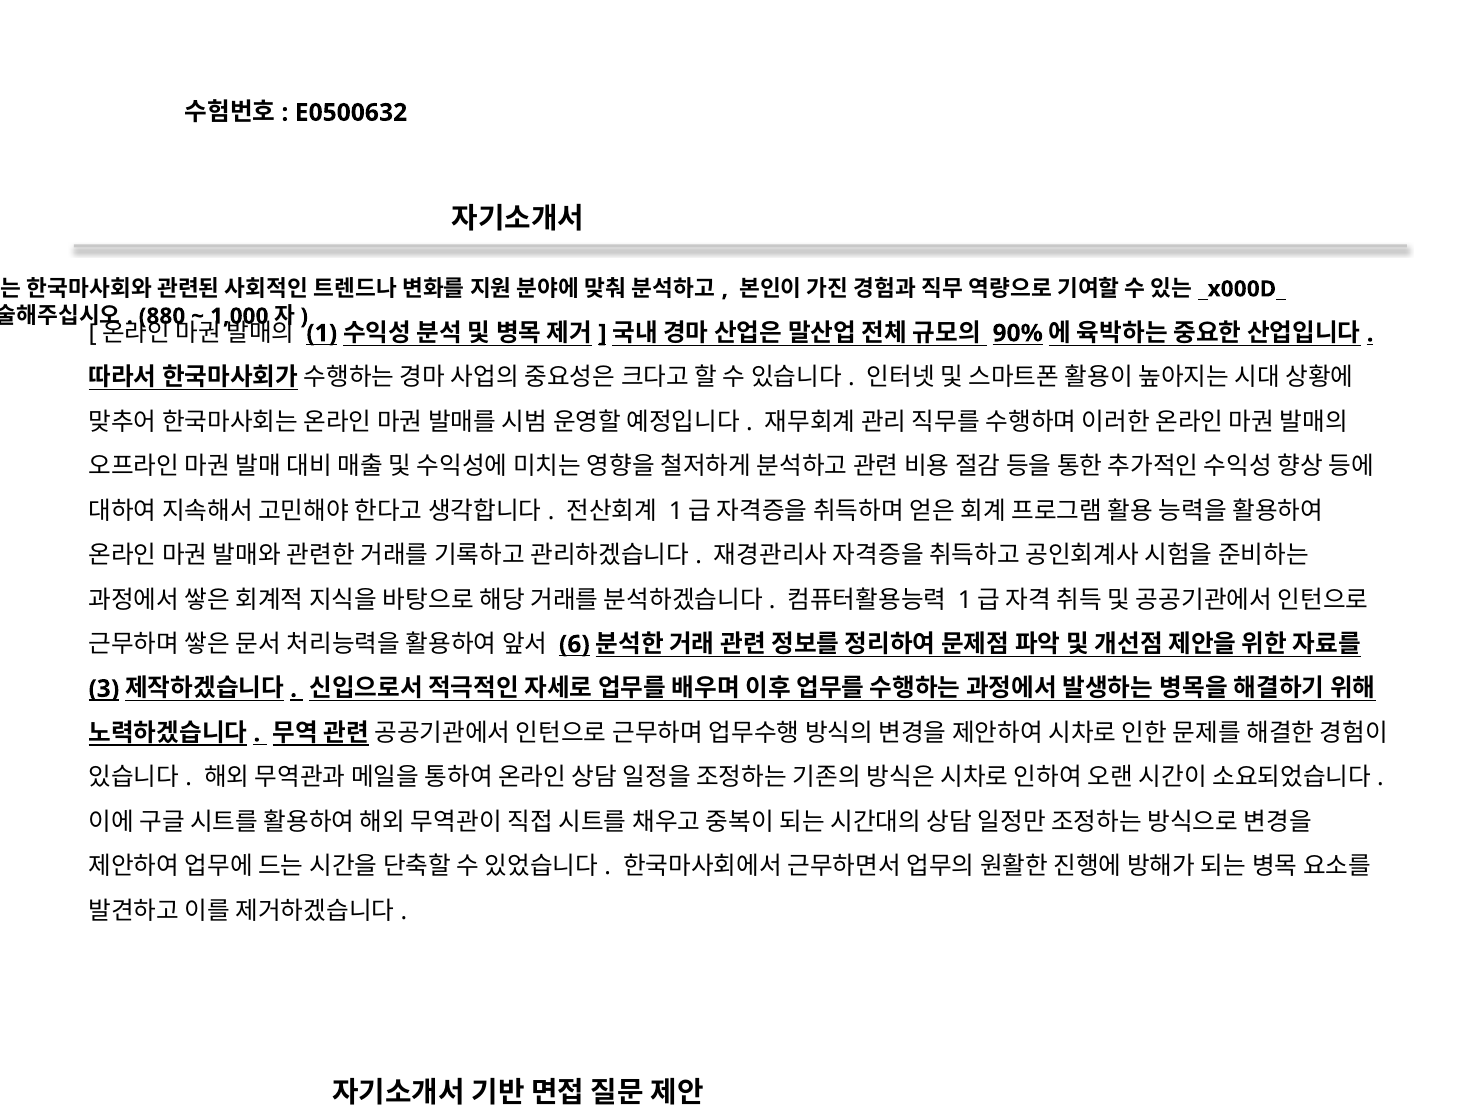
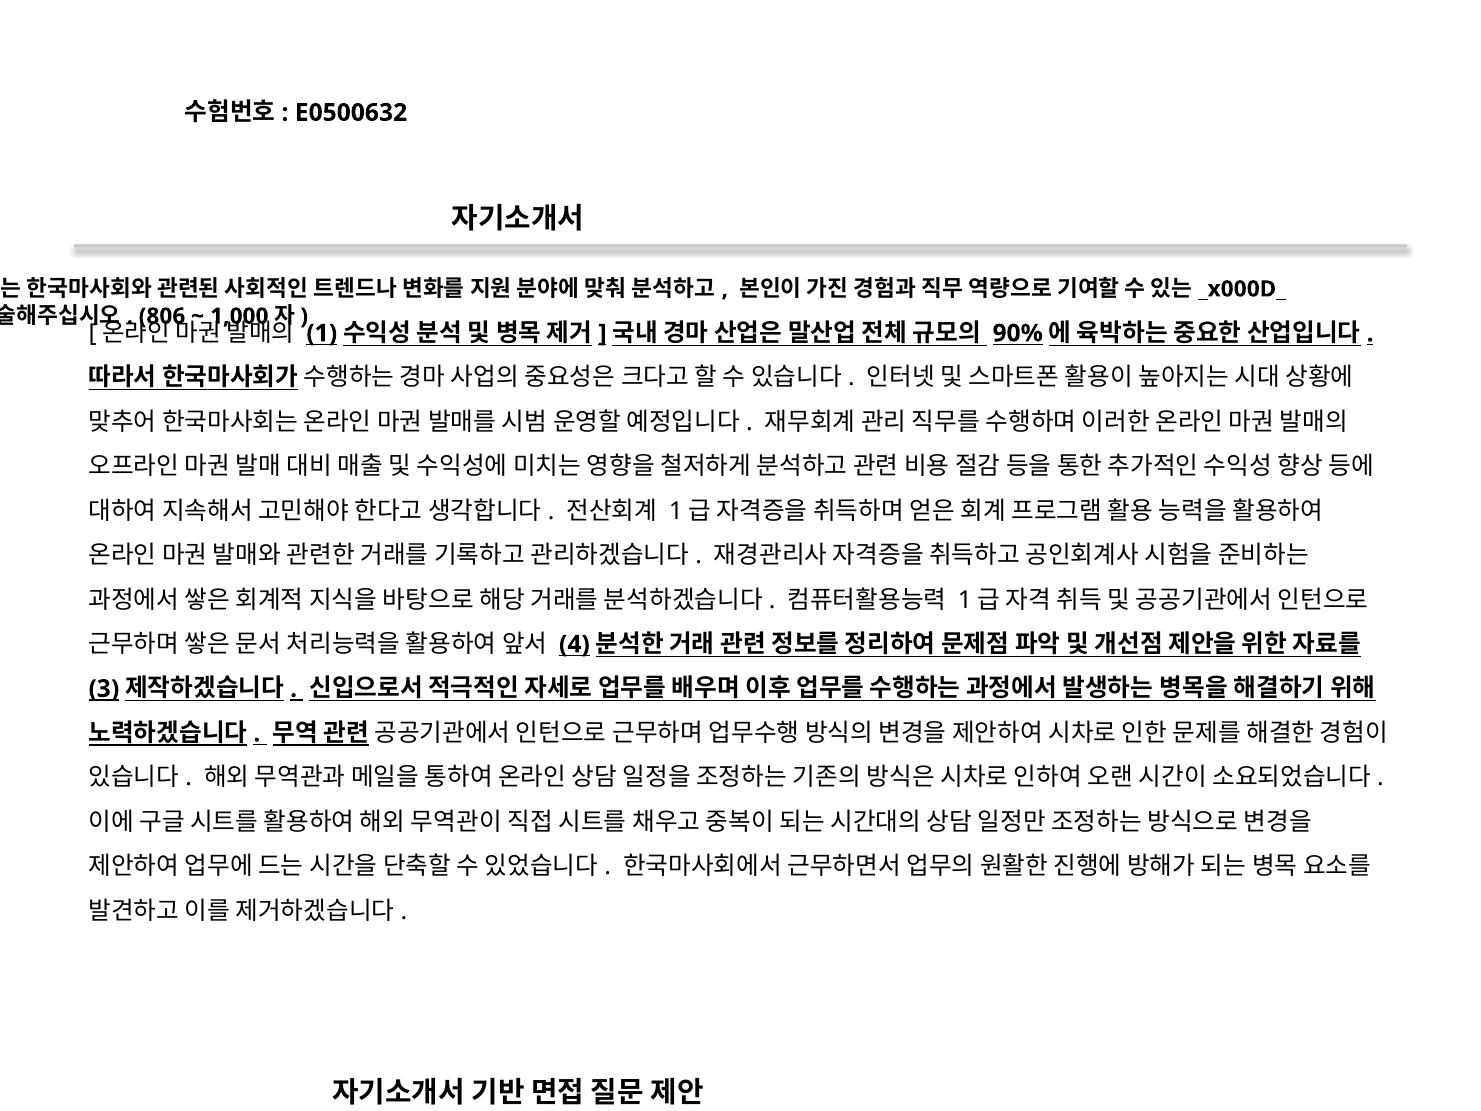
880: 880 -> 806 (162, 316)
6: 6 -> 4 (574, 644)
